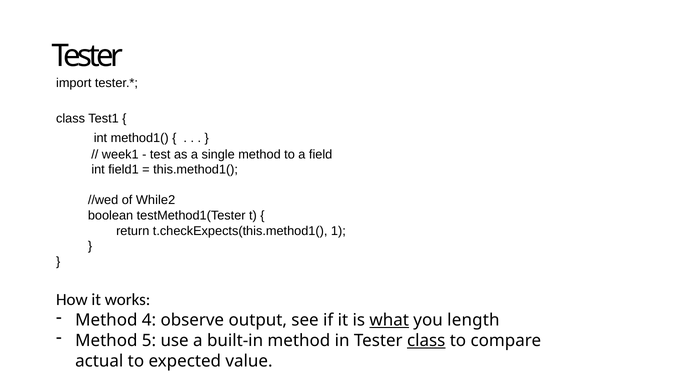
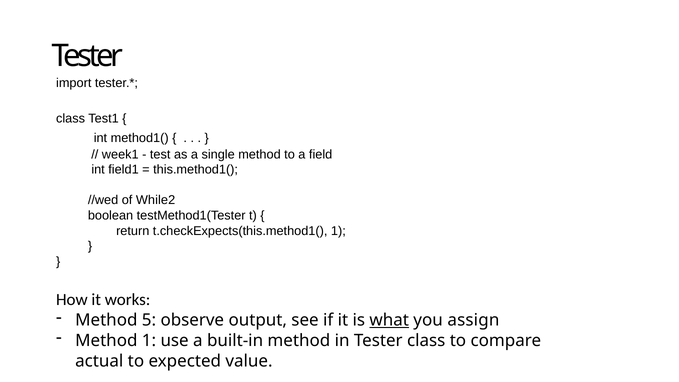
4: 4 -> 5 (149, 320)
length: length -> assign (473, 320)
Method 5: 5 -> 1 (149, 341)
class underline: present -> none (426, 341)
